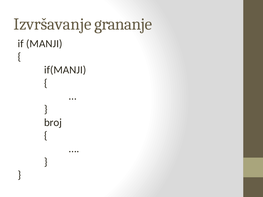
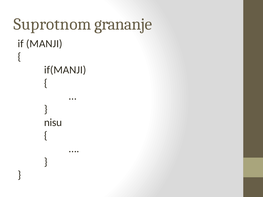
Izvršavanje: Izvršavanje -> Suprotnom (52, 24)
broj: broj -> nisu (53, 123)
